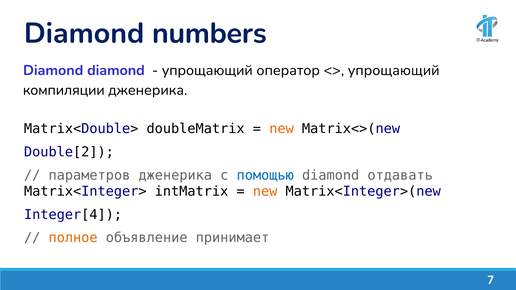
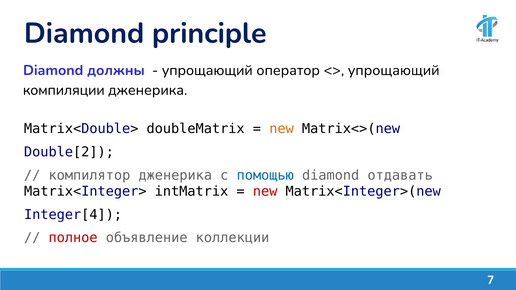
numbers: numbers -> principle (209, 33)
Diamond diamond: diamond -> должны (116, 70)
параметров: параметров -> компилятор (89, 176)
new colour: orange -> red (265, 191)
полное colour: orange -> red (73, 238)
принимает: принимает -> коллекции (233, 238)
